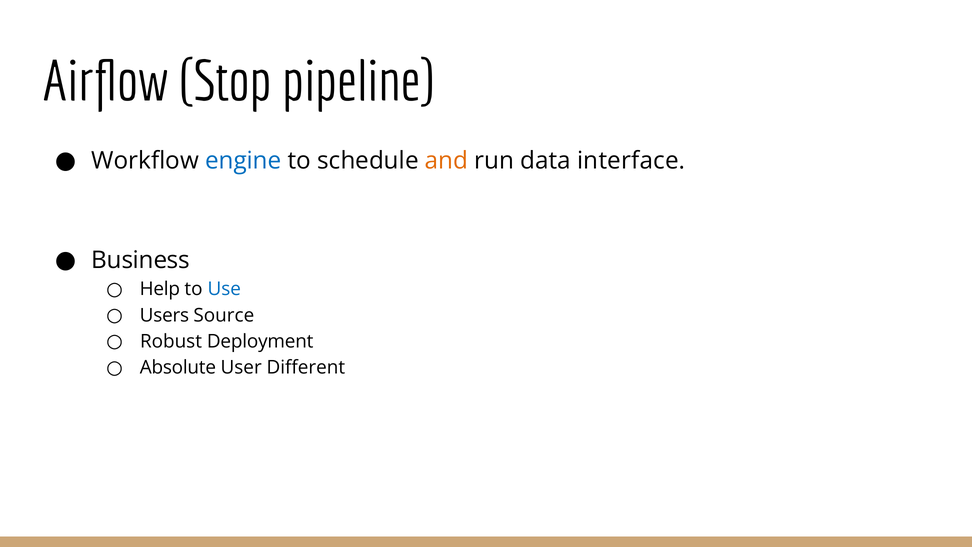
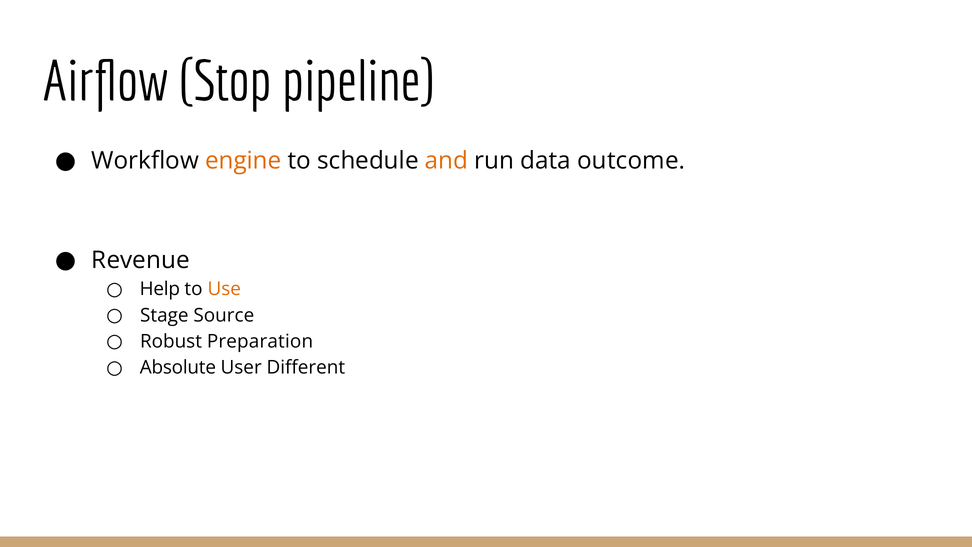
engine colour: blue -> orange (243, 161)
interface: interface -> outcome (631, 161)
Business: Business -> Revenue (141, 260)
Use colour: blue -> orange (224, 289)
Users: Users -> Stage (164, 315)
Deployment: Deployment -> Preparation (260, 341)
